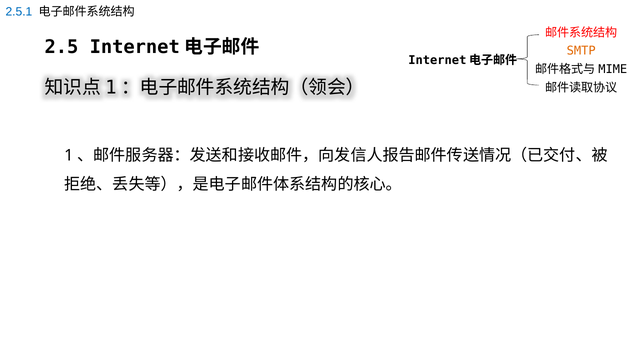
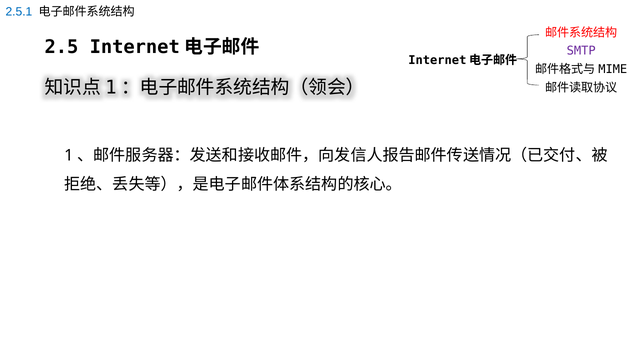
SMTP colour: orange -> purple (581, 51)
